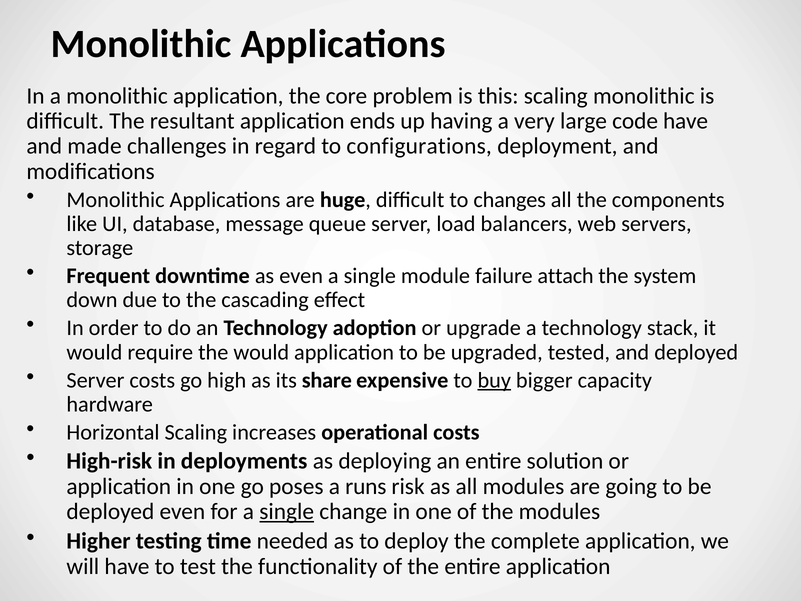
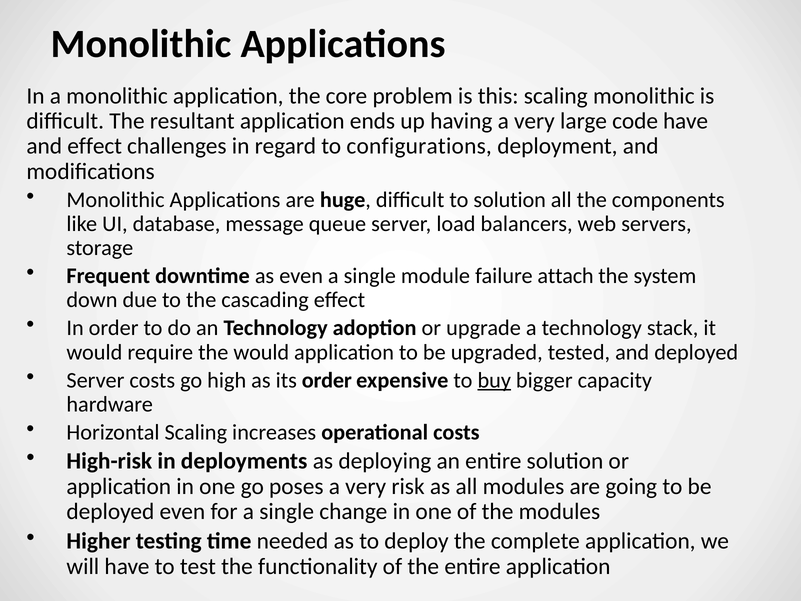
and made: made -> effect (95, 146)
to changes: changes -> solution (510, 200)
its share: share -> order (327, 380)
poses a runs: runs -> very (366, 486)
single underline: present -> none (287, 511)
